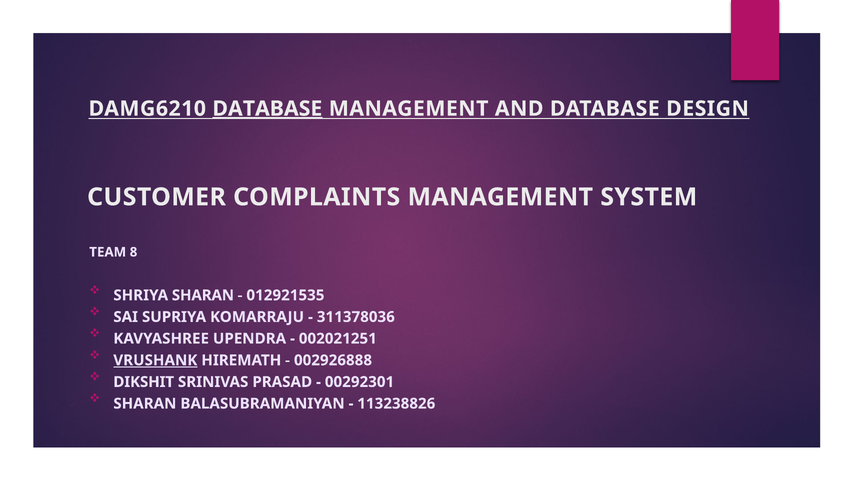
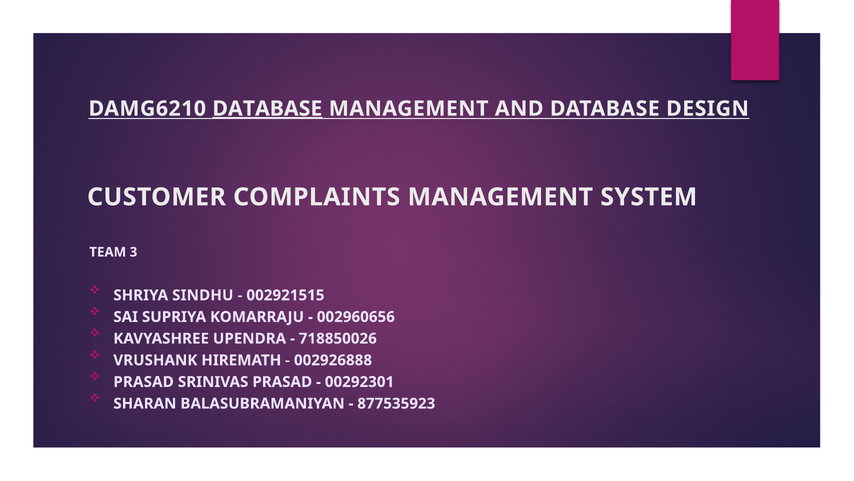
8: 8 -> 3 (134, 252)
SHRIYA SHARAN: SHARAN -> SINDHU (203, 295)
012921535: 012921535 -> 002921515 (285, 295)
311378036: 311378036 -> 002960656 (356, 317)
002021251: 002021251 -> 718850026 (338, 338)
VRUSHANK underline: present -> none (155, 360)
DIKSHIT: DIKSHIT -> PRASAD (144, 381)
113238826: 113238826 -> 877535923 (396, 403)
